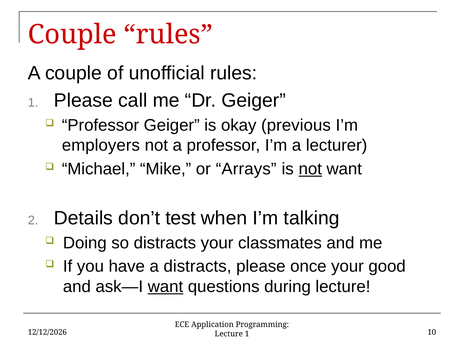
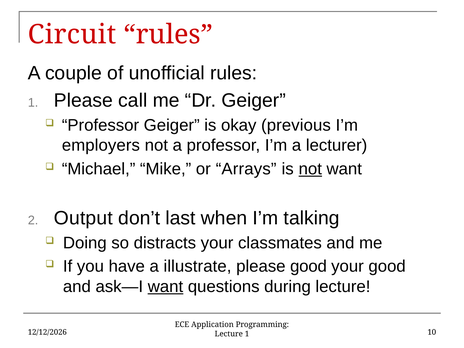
Couple: Couple -> Circuit (72, 35)
Details: Details -> Output (83, 218)
test: test -> last (181, 218)
a distracts: distracts -> illustrate (197, 266)
please once: once -> good (308, 266)
